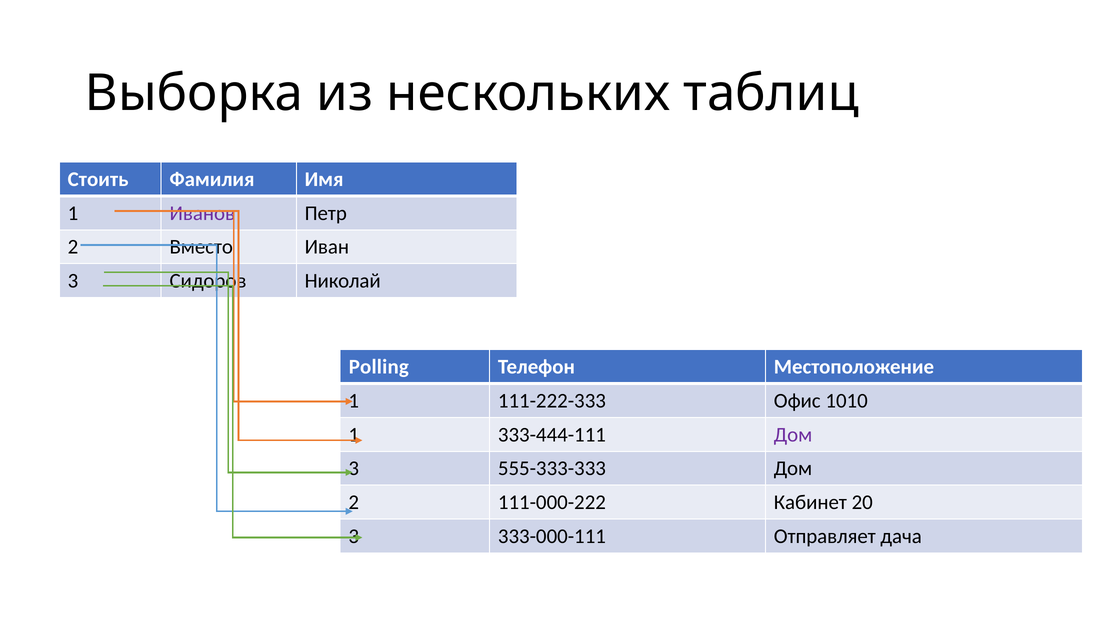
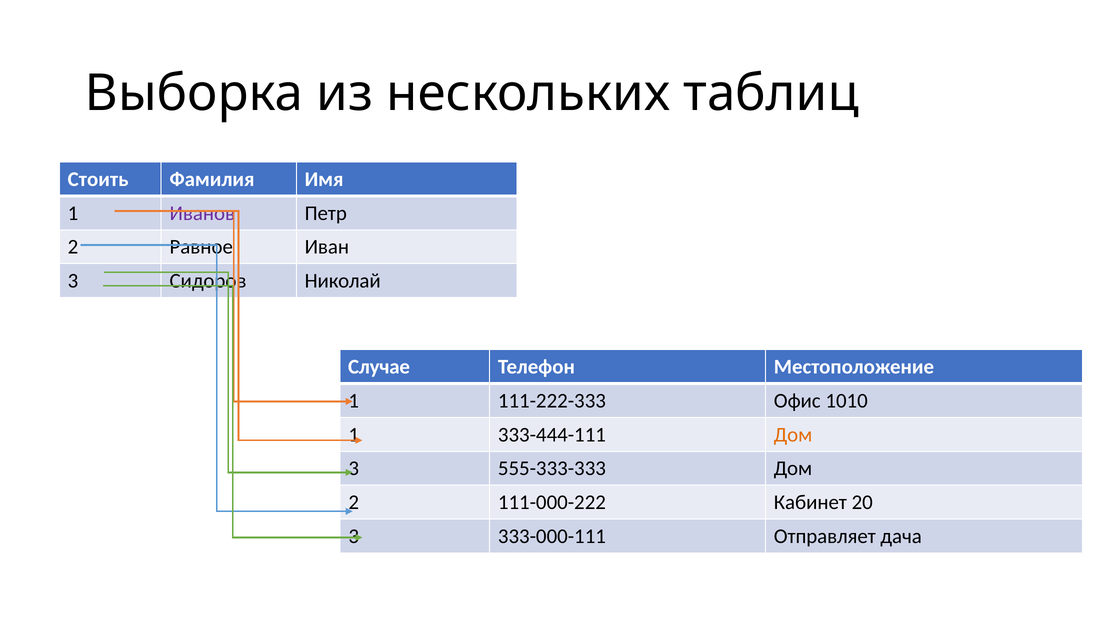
Вместо: Вместо -> Равное (201, 247)
Polling: Polling -> Случае (379, 367)
Дом colour: purple -> orange (793, 434)
